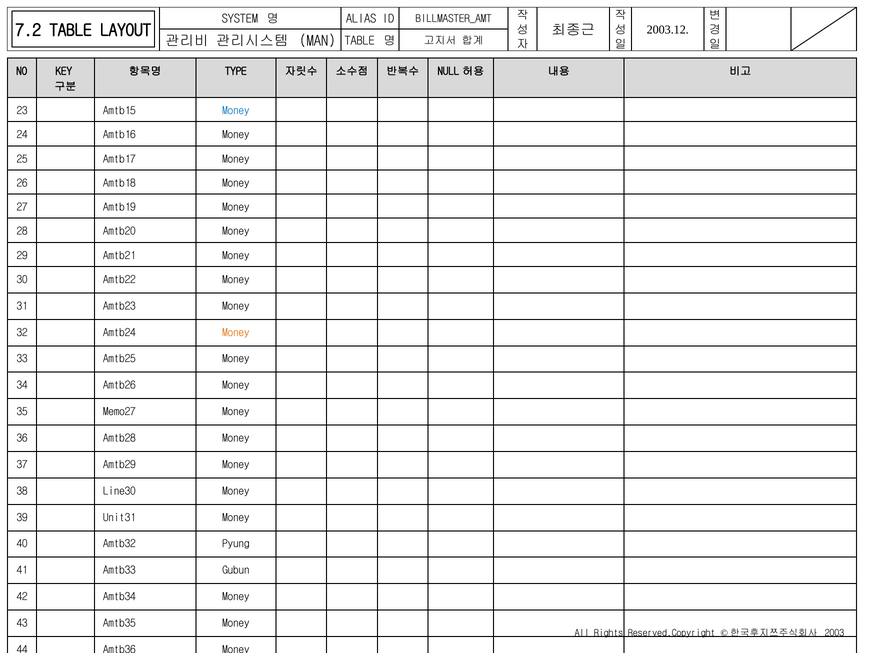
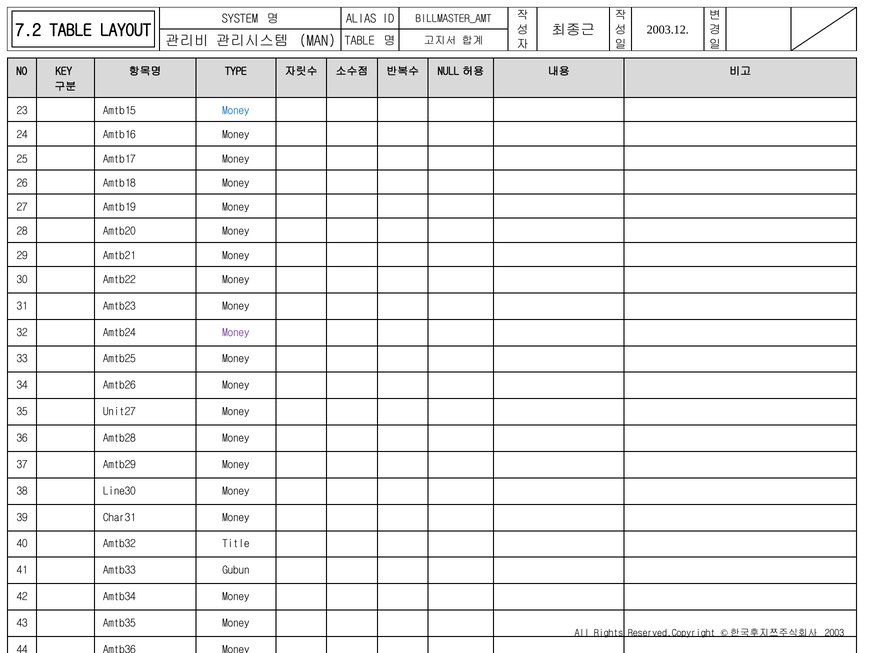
Money colour: orange -> purple (236, 333)
Memo27: Memo27 -> Unit27 (119, 412)
Unit31: Unit31 -> Char31 (119, 518)
Pyung: Pyung -> Title (236, 544)
